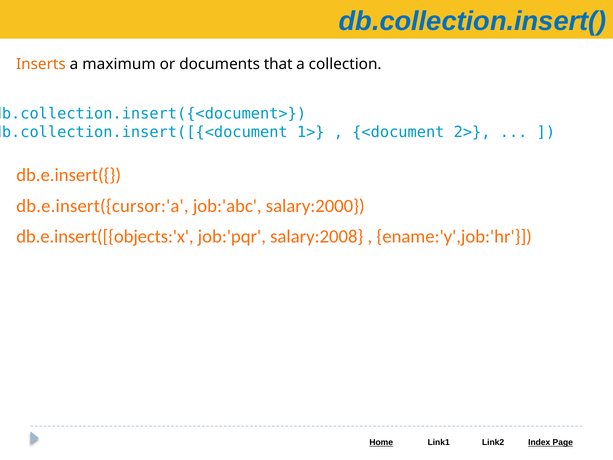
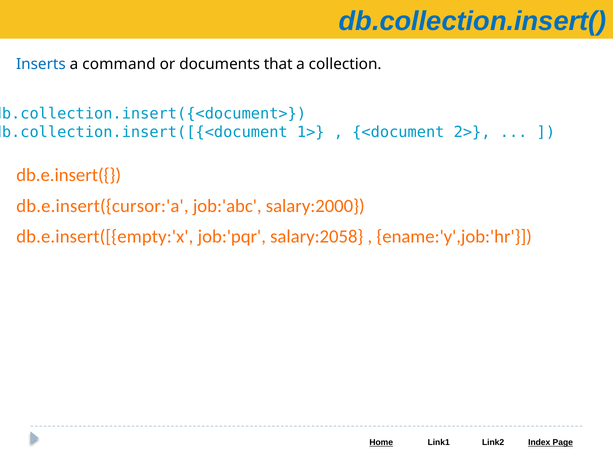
Inserts colour: orange -> blue (41, 64)
maximum: maximum -> command (119, 64)
db.e.insert([{objects:'x: db.e.insert([{objects:'x -> db.e.insert([{empty:'x (105, 236)
salary:2008: salary:2008 -> salary:2058 (317, 236)
